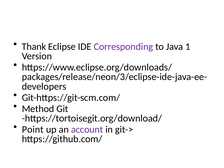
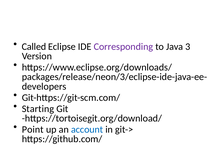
Thank: Thank -> Called (34, 47)
1: 1 -> 3 (188, 47)
Method: Method -> Starting (38, 109)
account colour: purple -> blue (87, 129)
